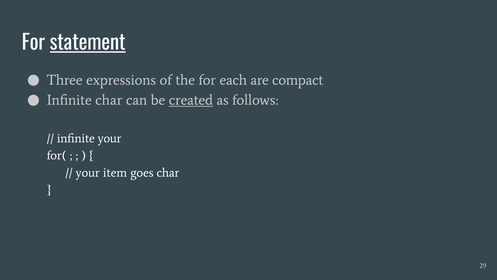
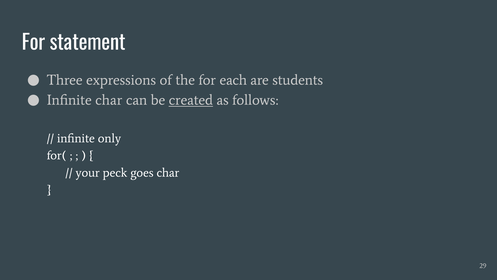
statement underline: present -> none (88, 43)
compact: compact -> students (298, 80)
infinite your: your -> only (109, 138)
item: item -> peck (115, 172)
